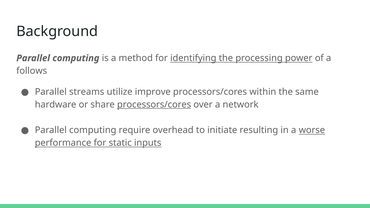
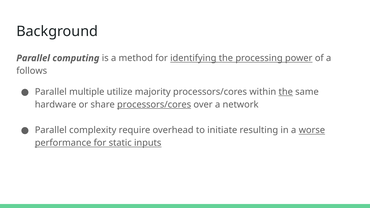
streams: streams -> multiple (87, 92)
improve: improve -> majority (153, 92)
the underline: none -> present (286, 92)
computing: computing -> complexity (93, 130)
